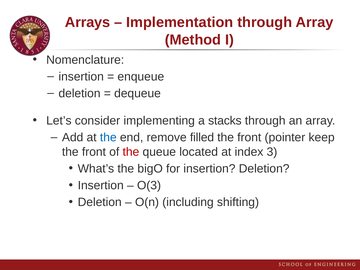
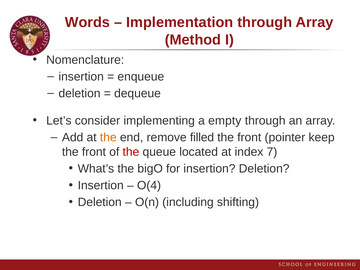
Arrays: Arrays -> Words (88, 22)
stacks: stacks -> empty (225, 121)
the colour: blue -> orange (108, 137)
3: 3 -> 7 (272, 152)
O(3: O(3 -> O(4 (149, 185)
